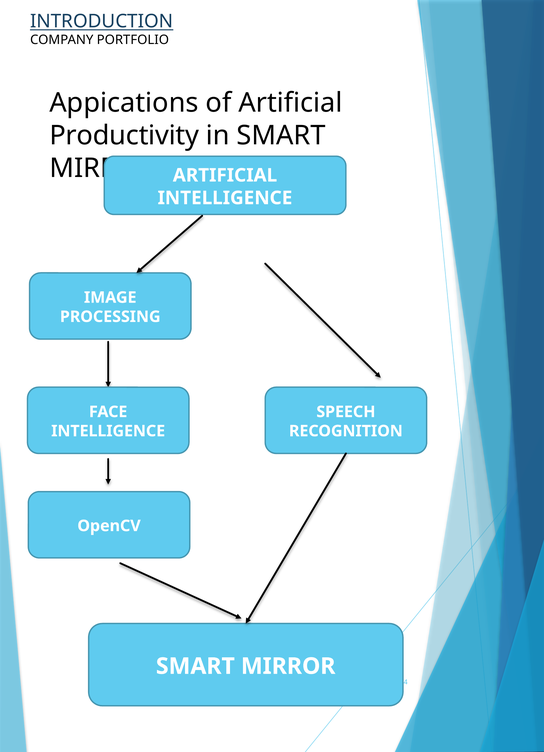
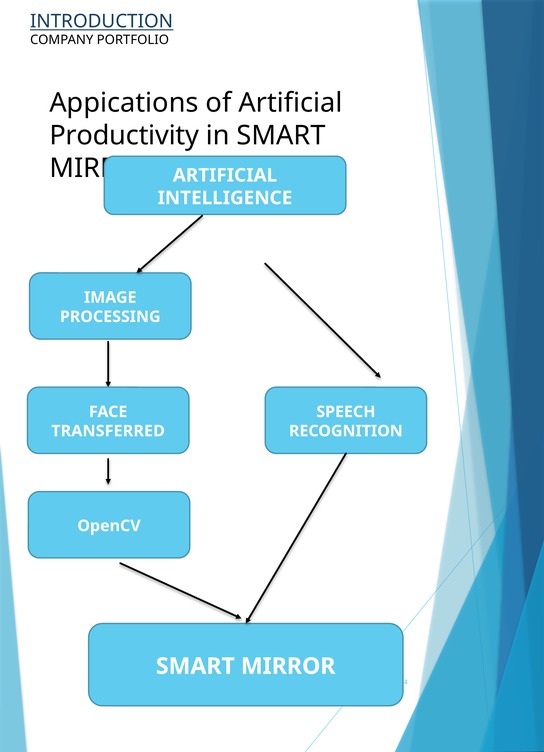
INTELLIGENCE: INTELLIGENCE -> TRANSFERRED (108, 431)
